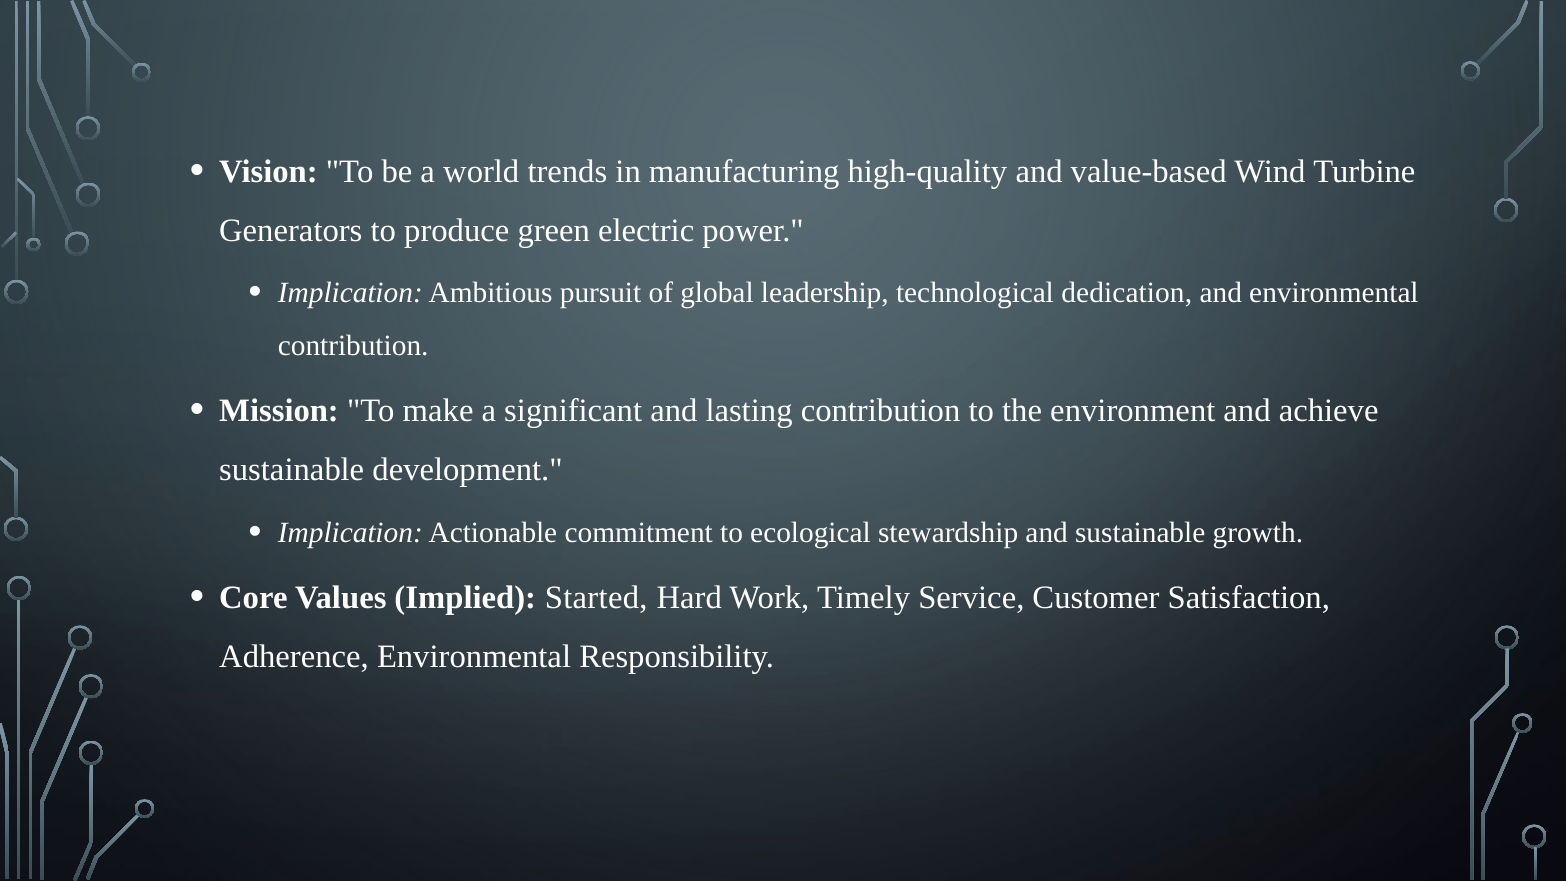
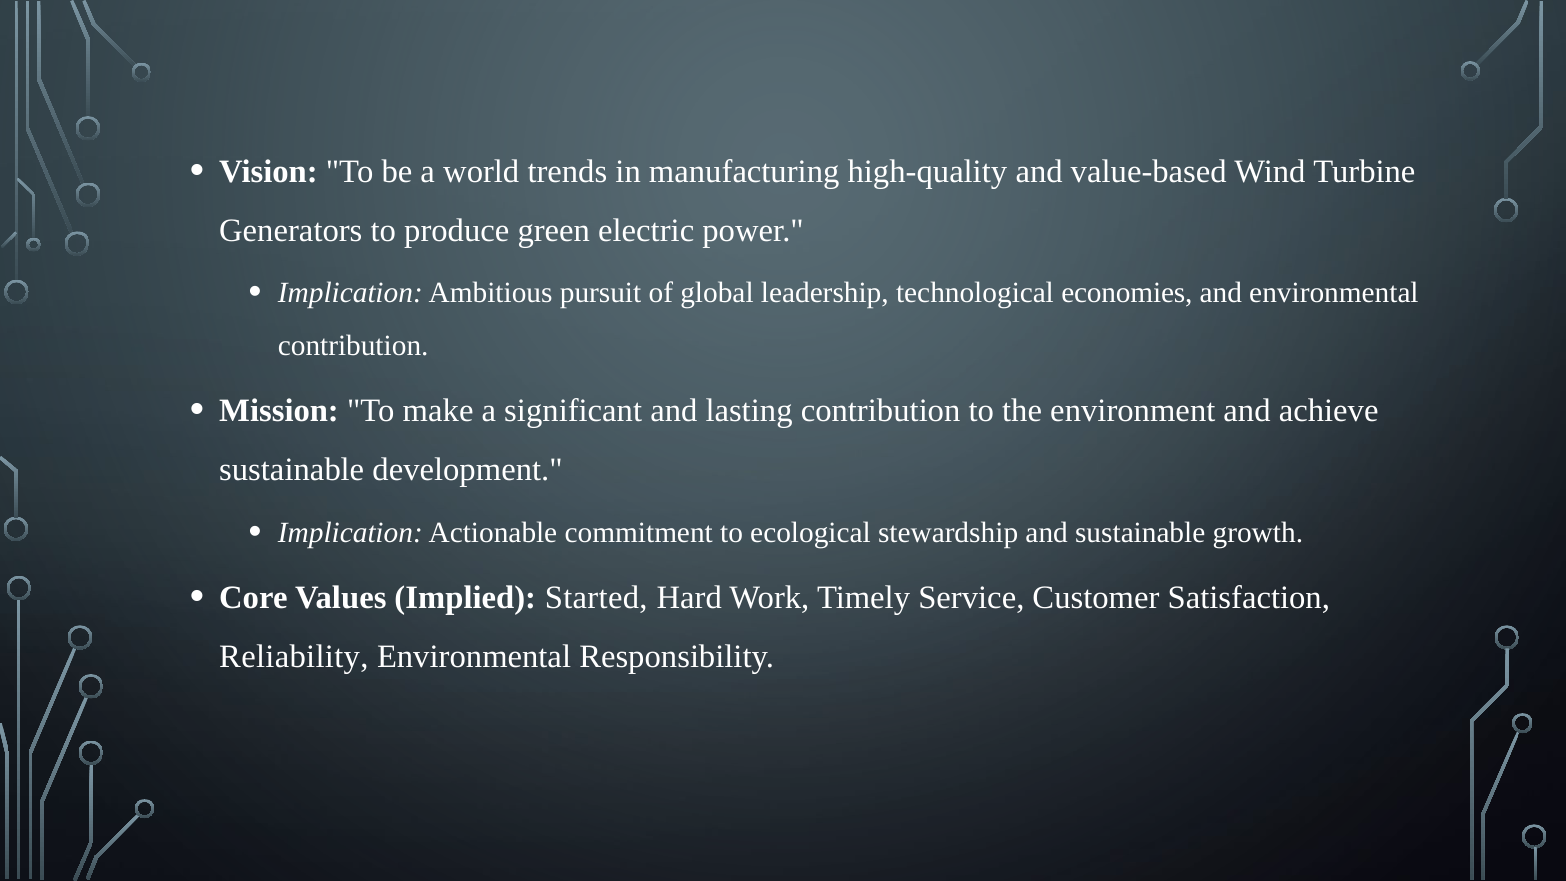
dedication: dedication -> economies (1127, 293)
Adherence: Adherence -> Reliability (294, 657)
